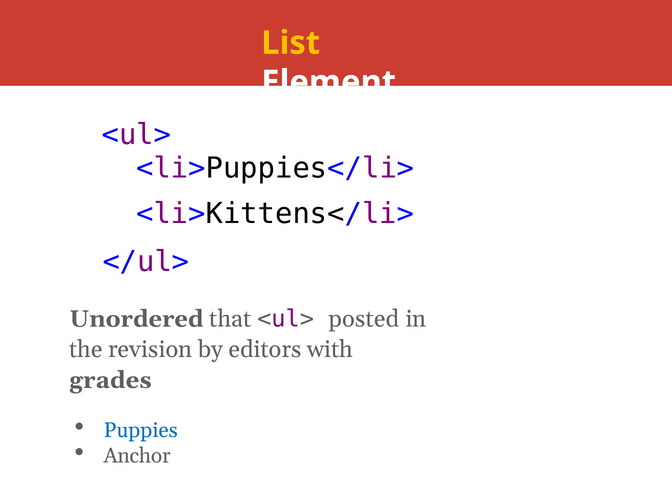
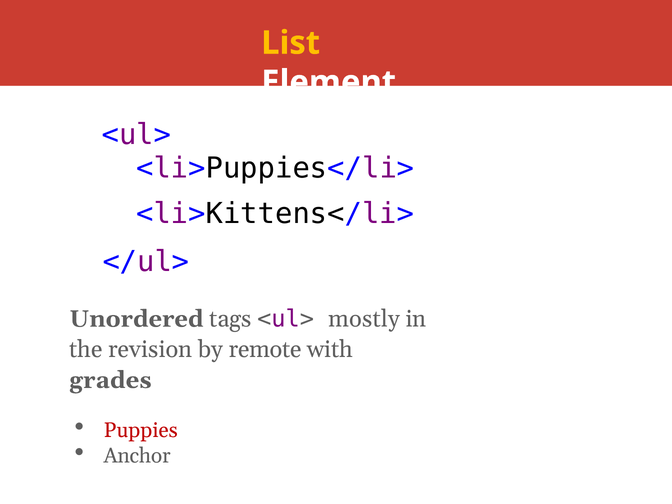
that: that -> tags (231, 319)
posted: posted -> mostly (364, 319)
editors: editors -> remote (265, 350)
Puppies colour: blue -> red (141, 430)
